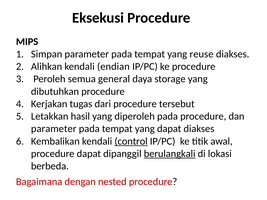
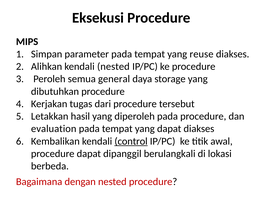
kendali endian: endian -> nested (113, 67)
parameter: parameter -> evaluation (54, 129)
berulangkali underline: present -> none (170, 154)
